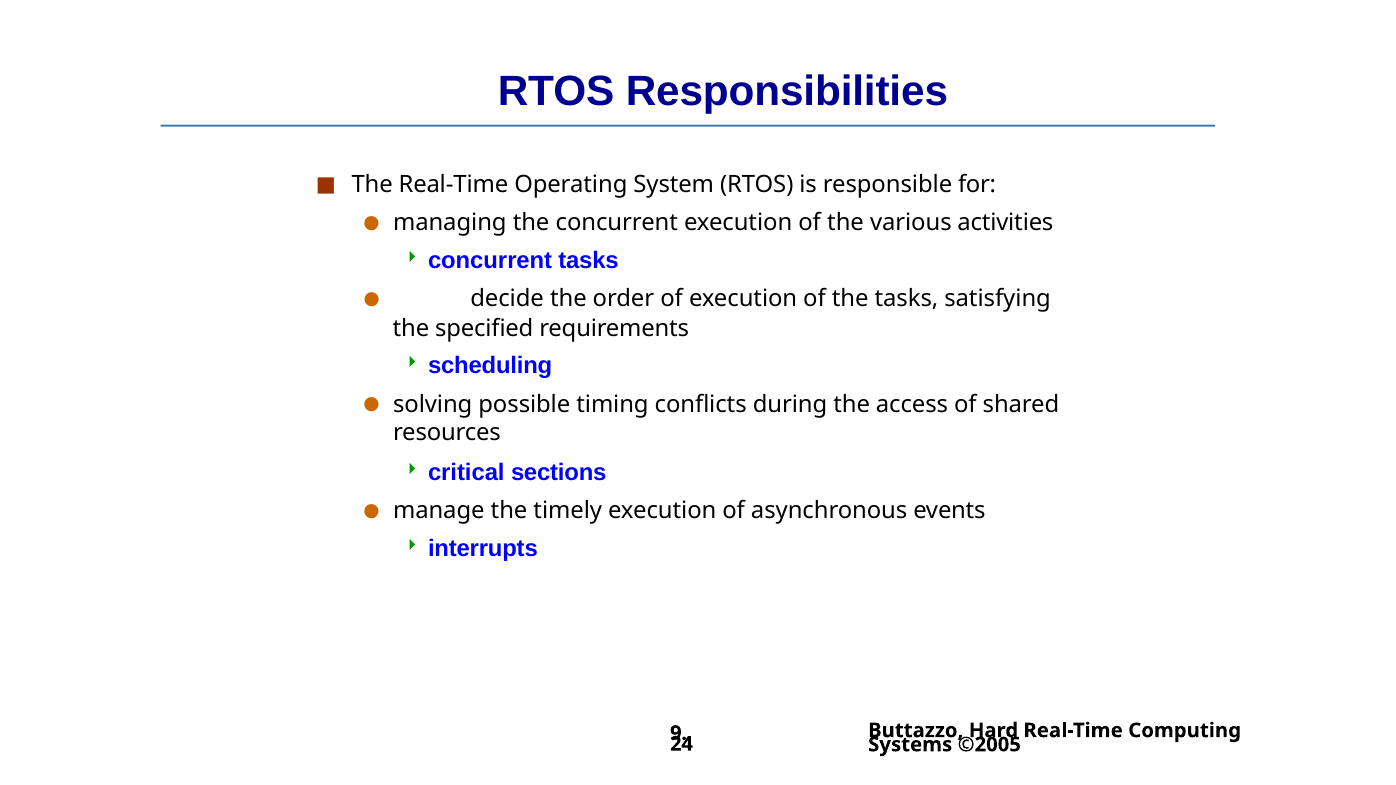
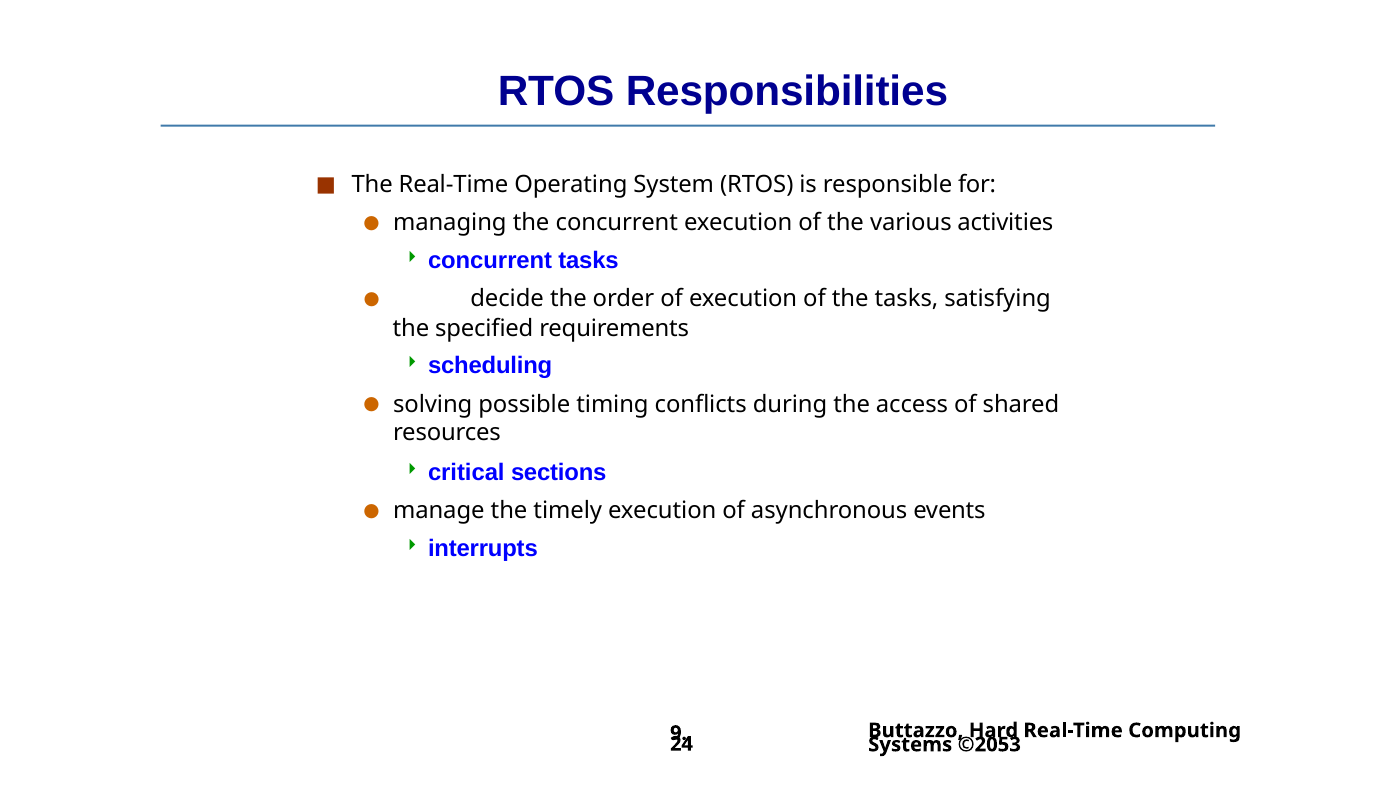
©2005: ©2005 -> ©2053 (989, 745)
